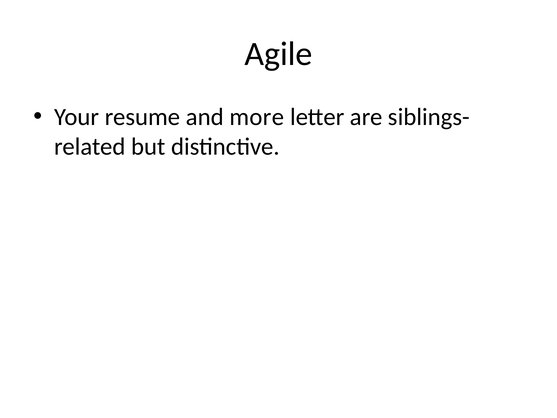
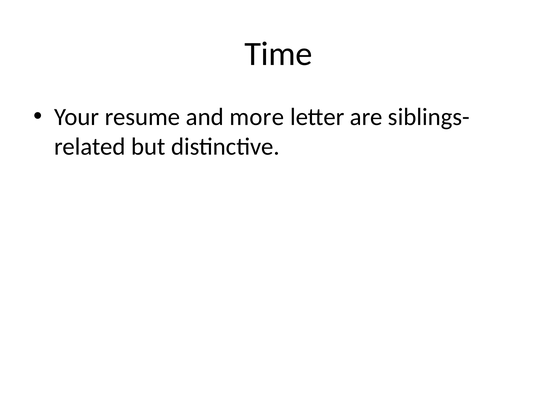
Agile: Agile -> Time (279, 54)
